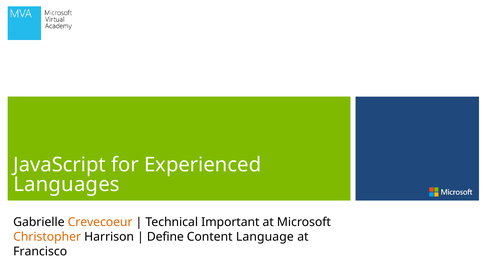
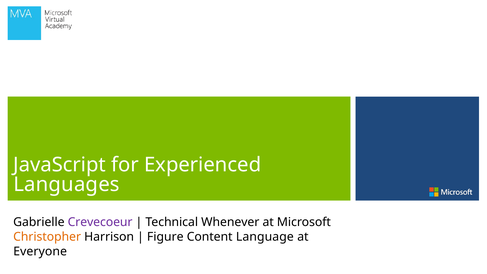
Crevecoeur colour: orange -> purple (100, 222)
Important: Important -> Whenever (230, 222)
Define: Define -> Figure (165, 237)
Francisco: Francisco -> Everyone (40, 251)
